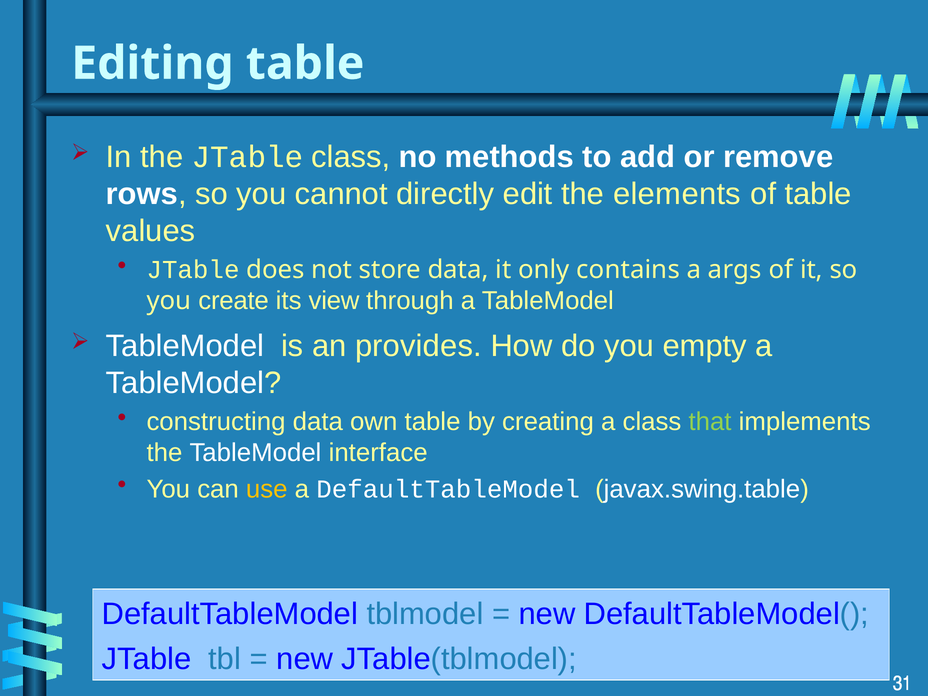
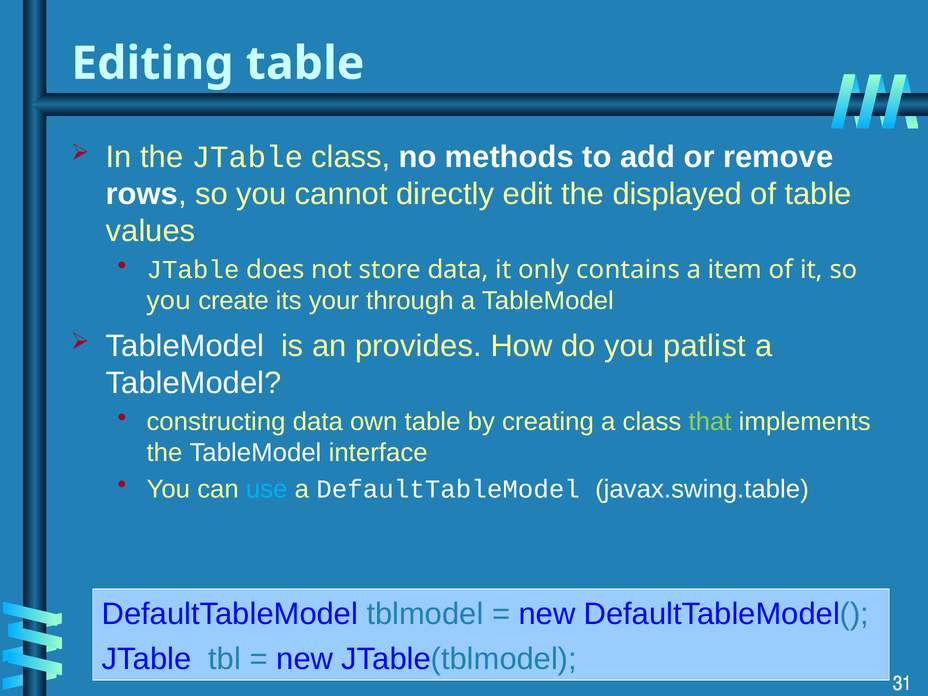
elements: elements -> displayed (677, 194)
args: args -> item (735, 270)
view: view -> your (334, 301)
empty: empty -> patlist (705, 346)
use colour: yellow -> light blue (267, 489)
